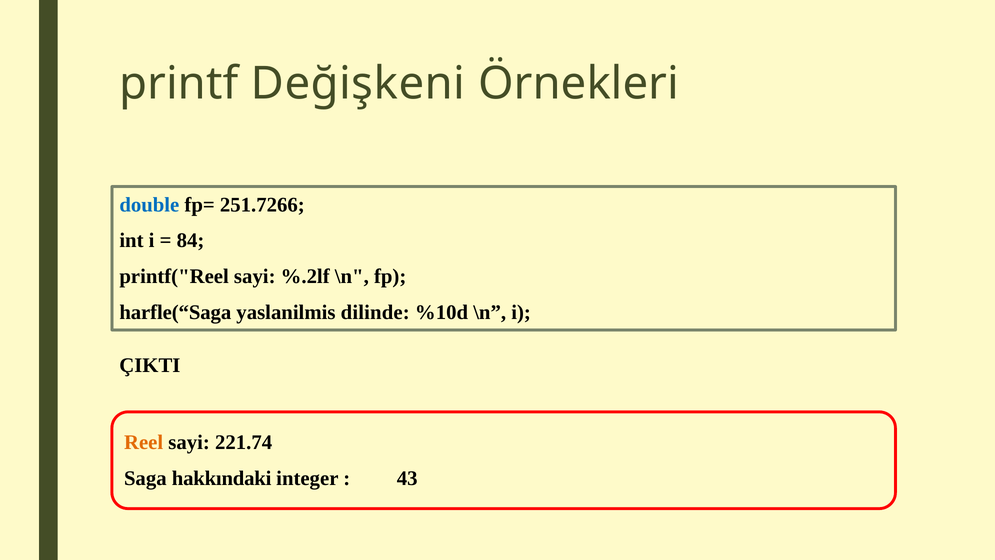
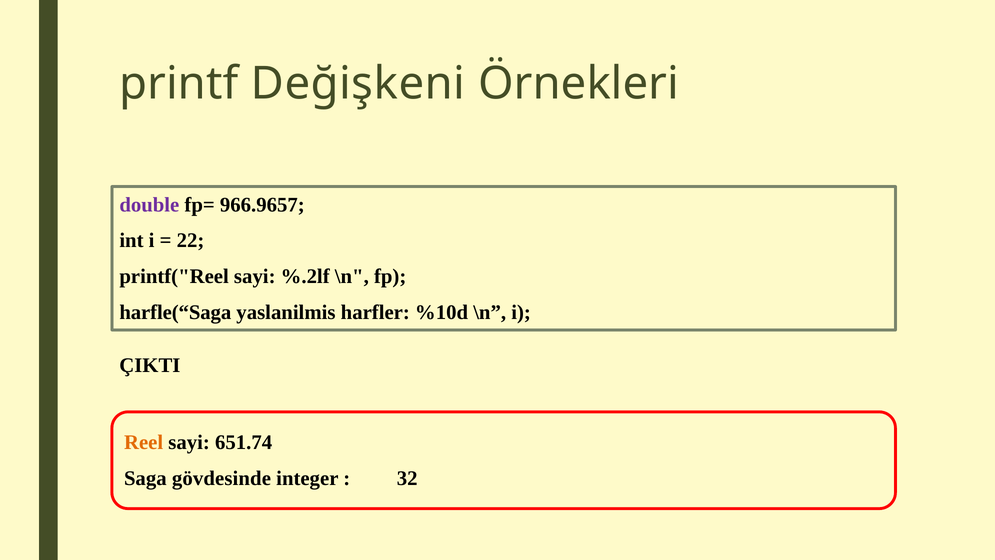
double colour: blue -> purple (149, 205)
251.7266: 251.7266 -> 966.9657 (262, 205)
84: 84 -> 22 (191, 240)
dilinde: dilinde -> harfler (375, 312)
221.74: 221.74 -> 651.74 (244, 442)
hakkındaki: hakkındaki -> gövdesinde (221, 478)
43: 43 -> 32 (407, 478)
